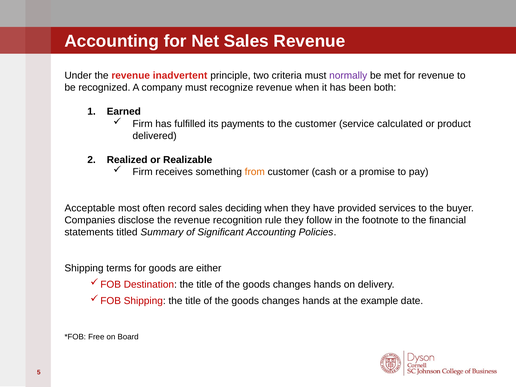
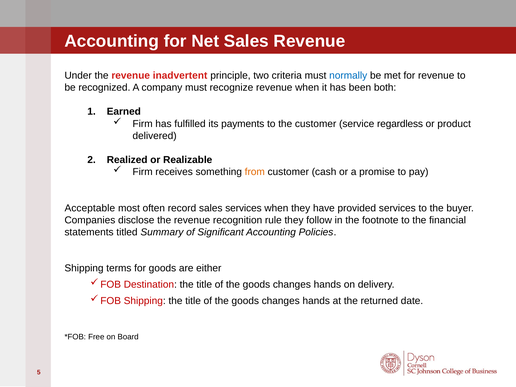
normally colour: purple -> blue (348, 76)
calculated: calculated -> regardless (400, 124)
sales deciding: deciding -> services (243, 208)
example: example -> returned (379, 301)
